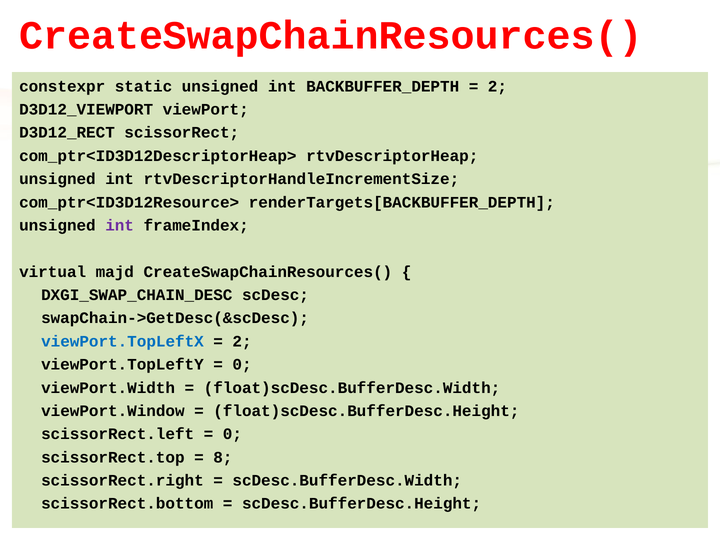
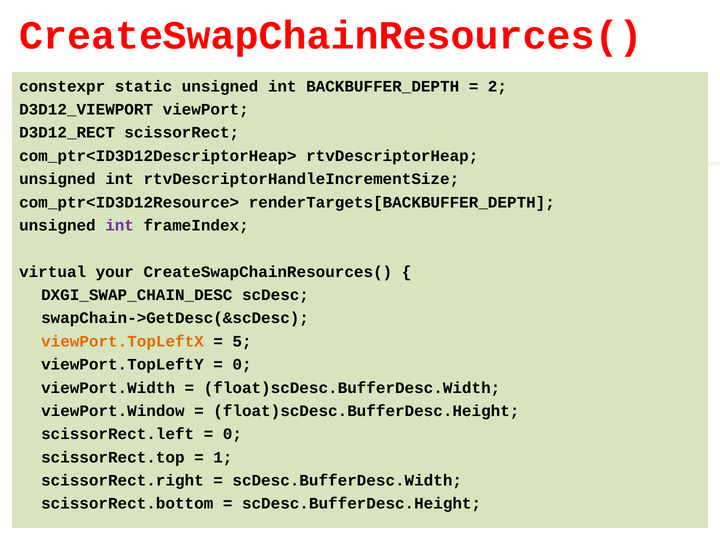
majd: majd -> your (115, 272)
viewPort.TopLeftX colour: blue -> orange (122, 341)
2: 2 -> 5 (242, 341)
8: 8 -> 1 (223, 457)
